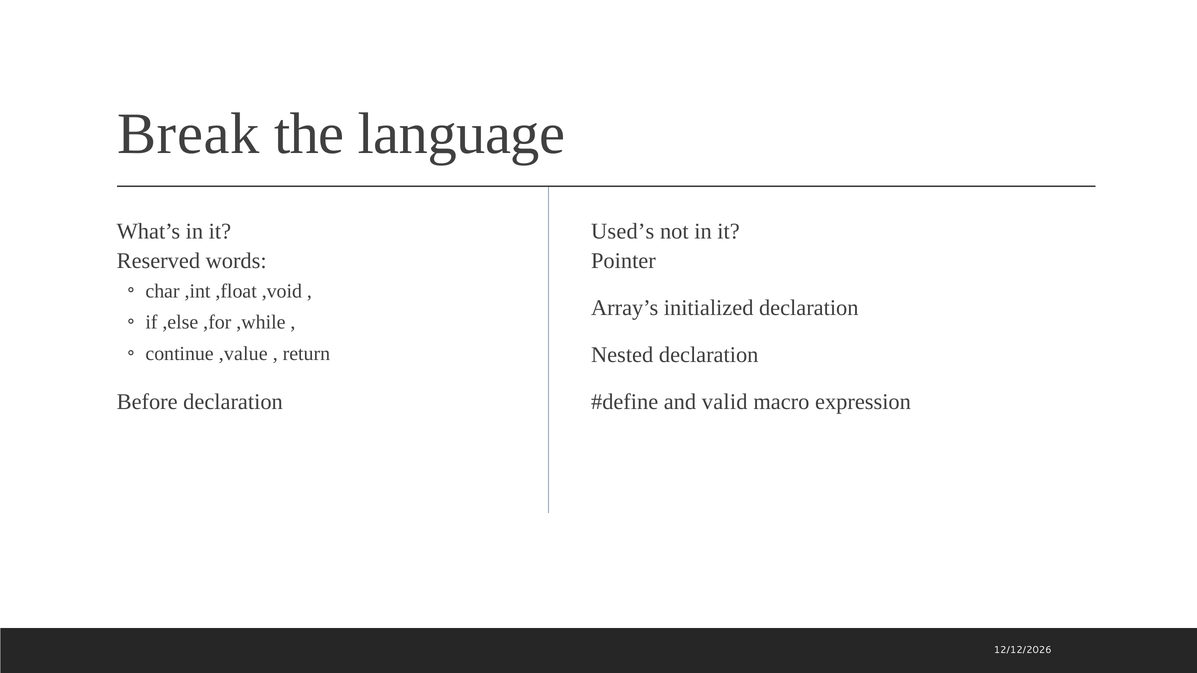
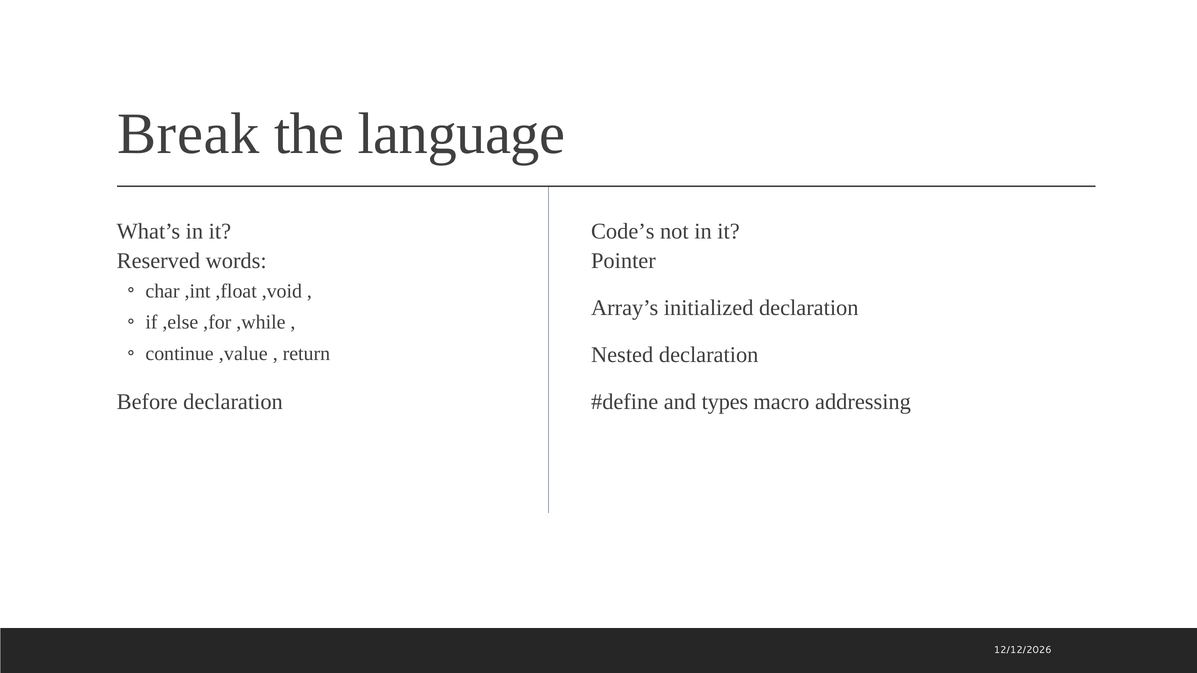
Used’s: Used’s -> Code’s (623, 231)
valid: valid -> types (725, 402)
expression: expression -> addressing (863, 402)
